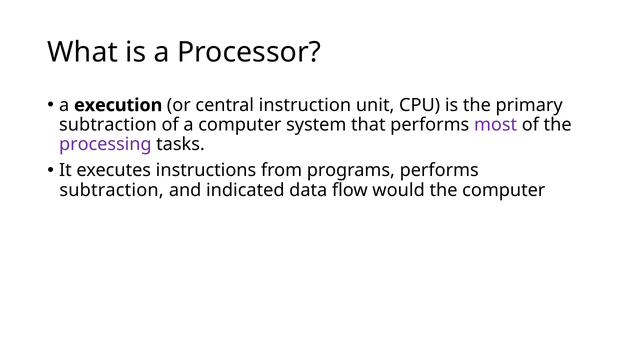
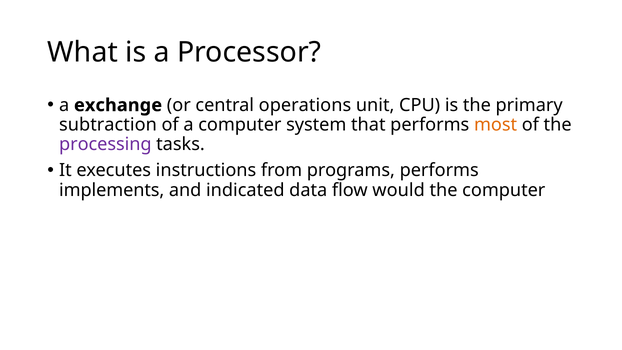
execution: execution -> exchange (118, 105)
instruction: instruction -> operations (305, 105)
most colour: purple -> orange (496, 125)
subtraction: subtraction -> implements (112, 190)
